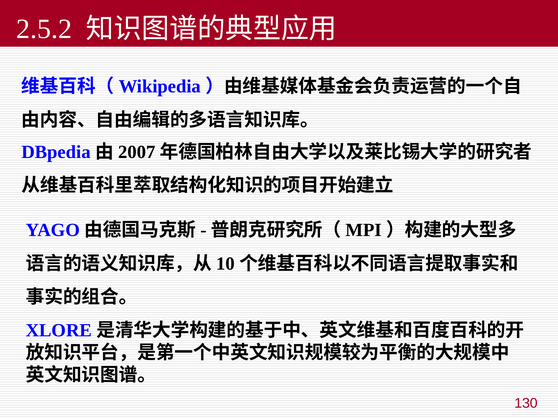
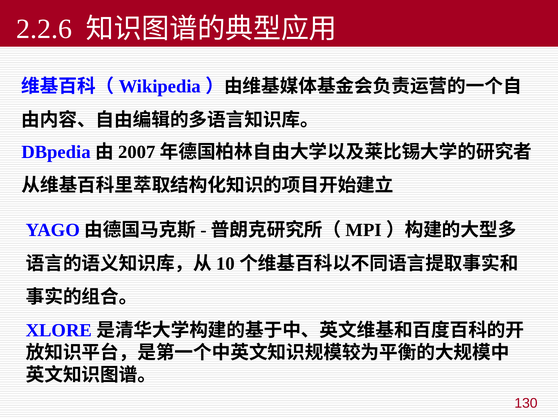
2.5.2: 2.5.2 -> 2.2.6 (44, 29)
